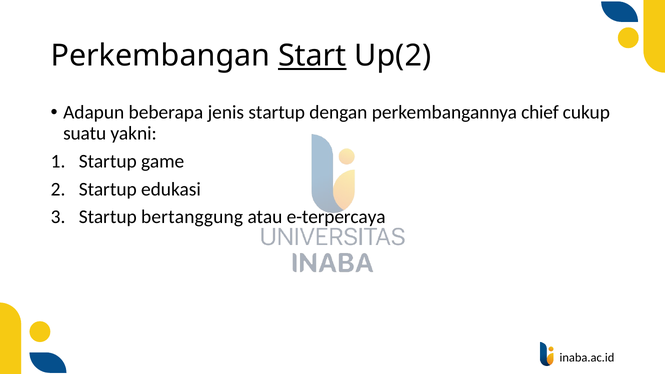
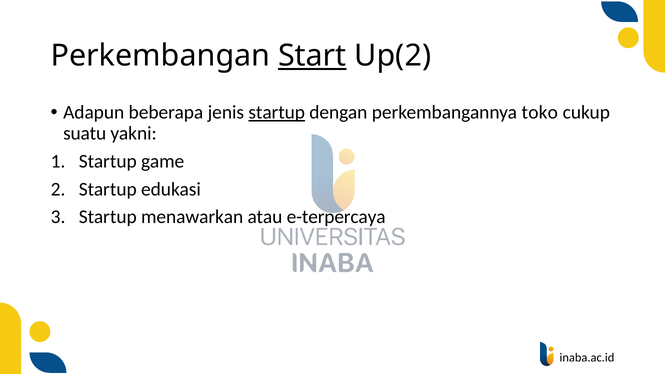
startup underline: none -> present (277, 112)
chief: chief -> toko (540, 112)
bertanggung: bertanggung -> menawarkan (192, 217)
